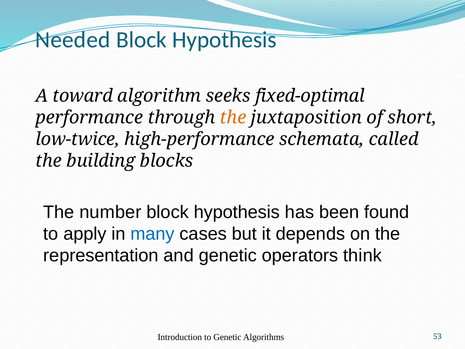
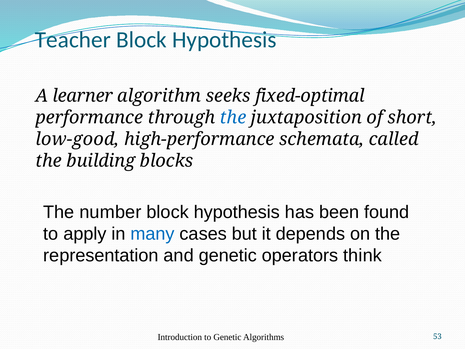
Needed: Needed -> Teacher (73, 40)
toward: toward -> learner (83, 96)
the colour: orange -> blue (233, 117)
low-twice: low-twice -> low-good (77, 139)
